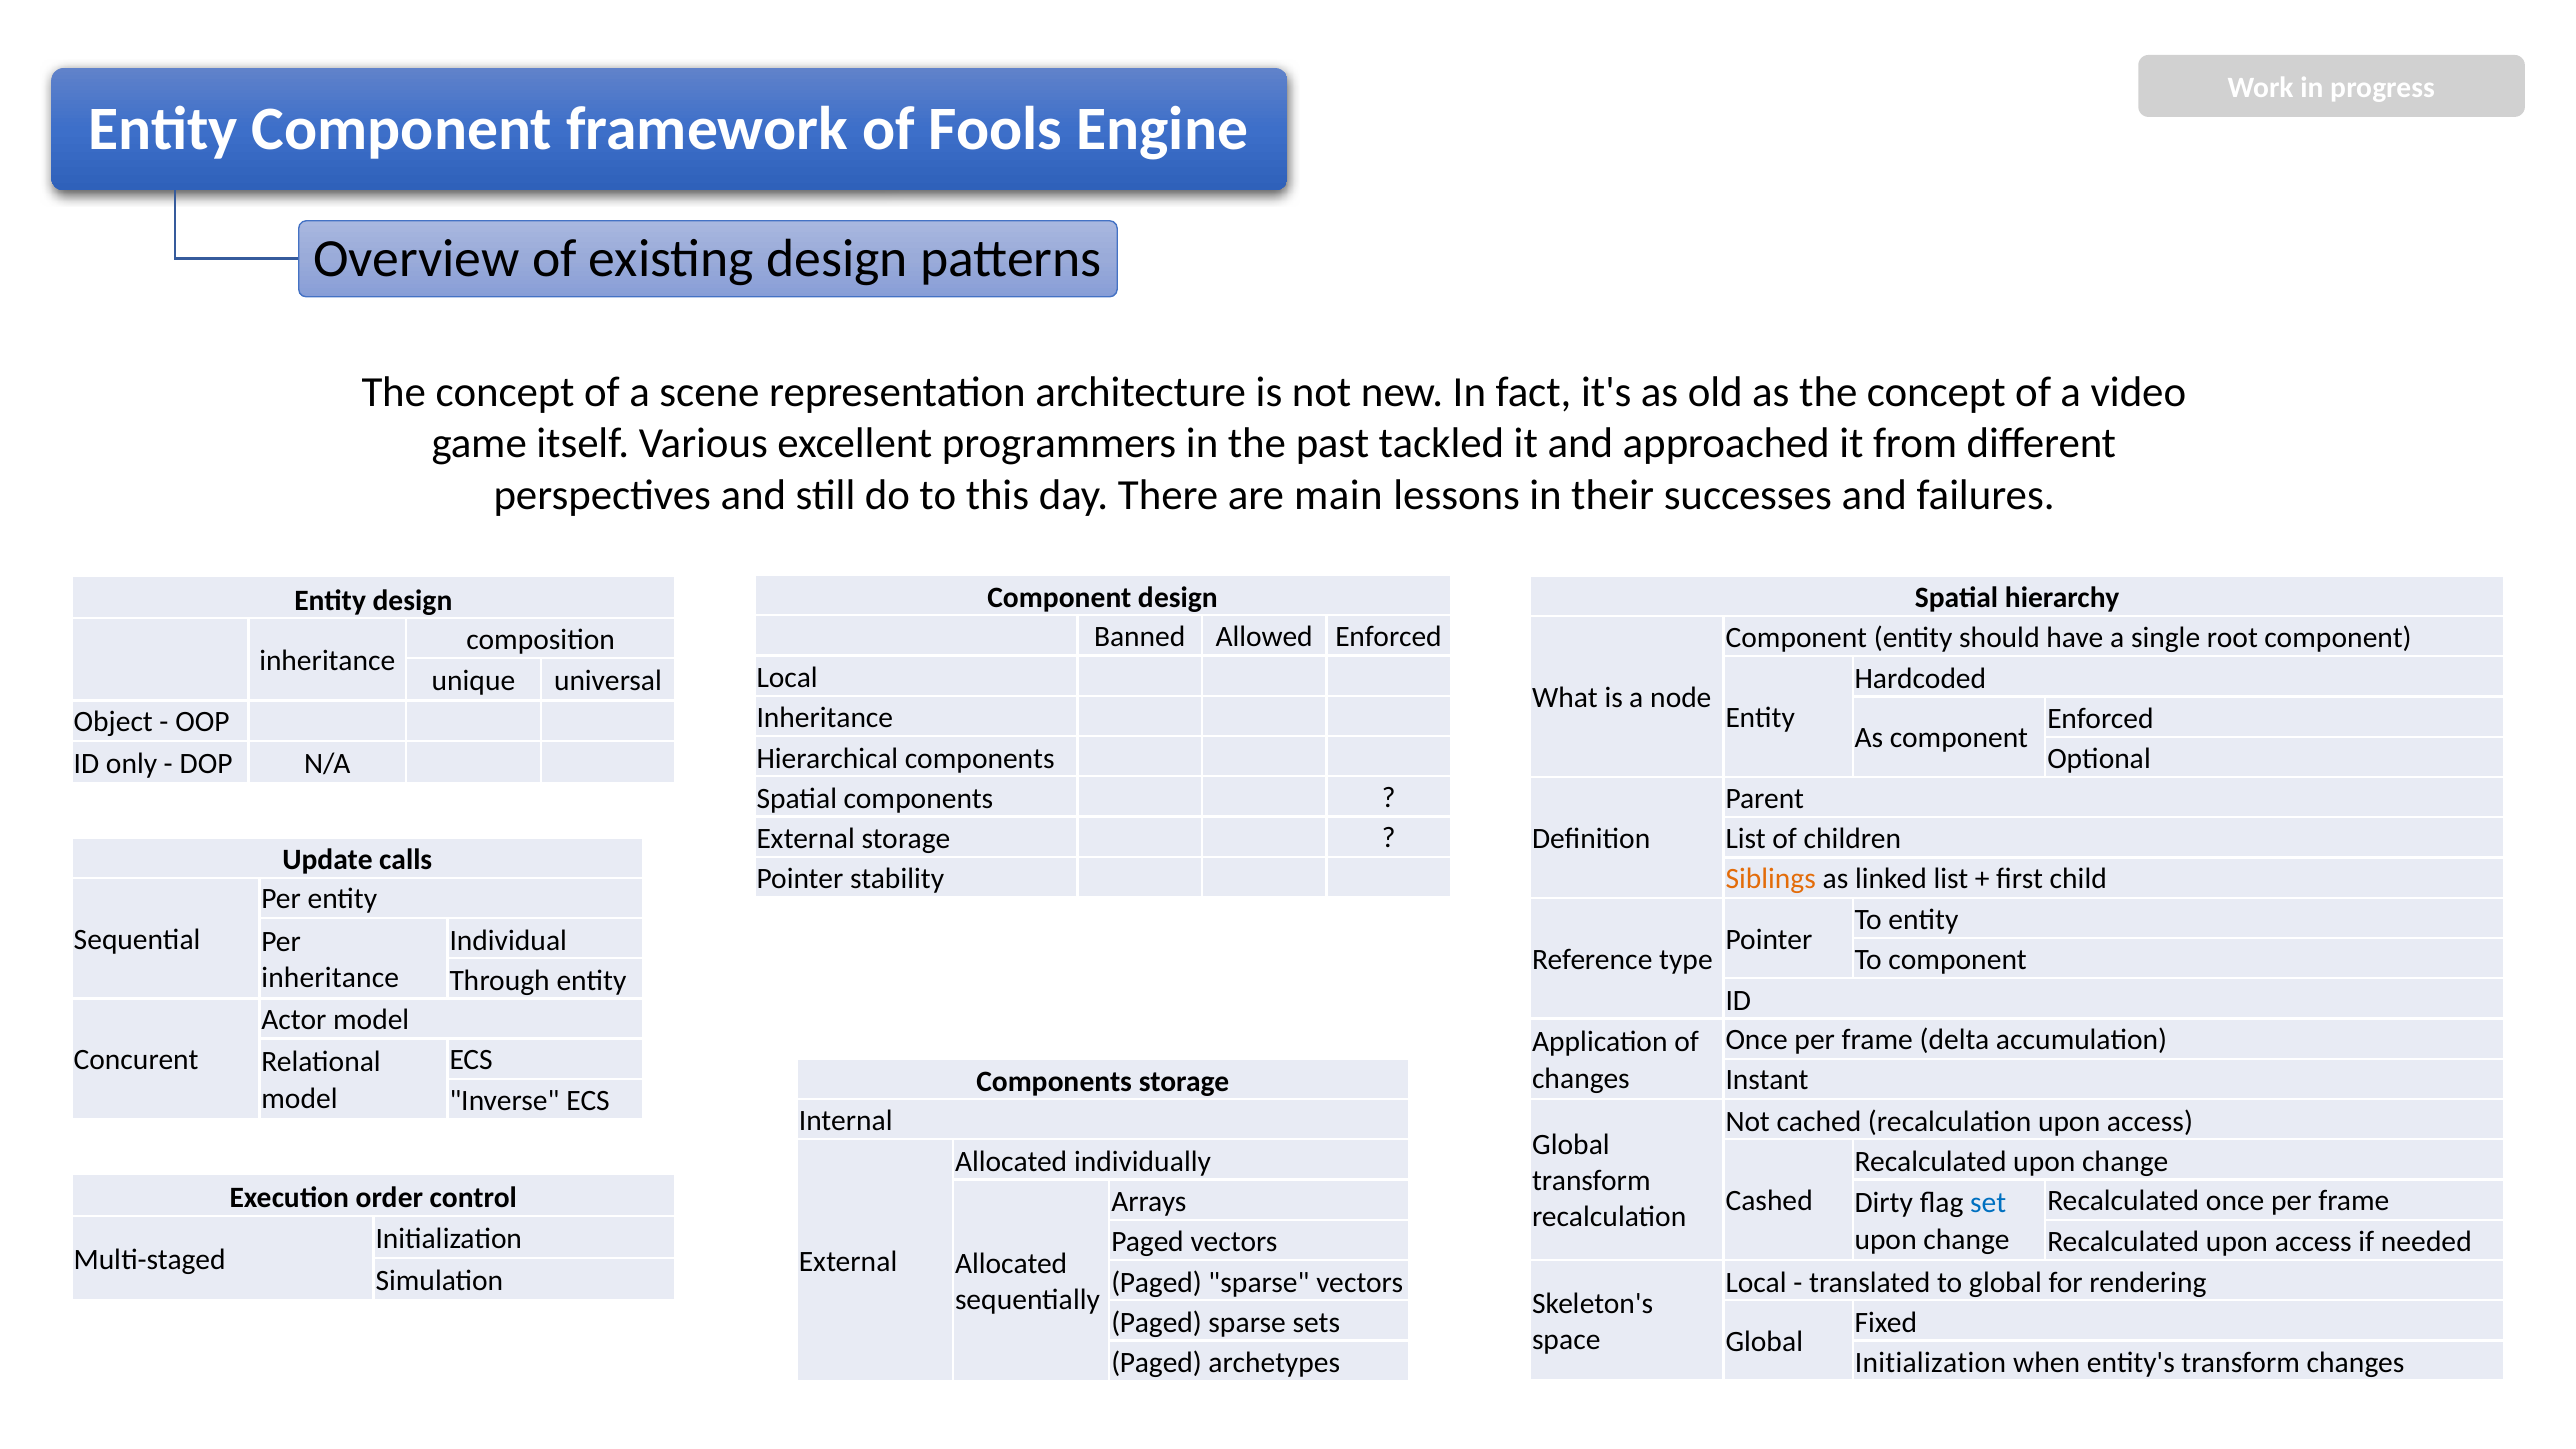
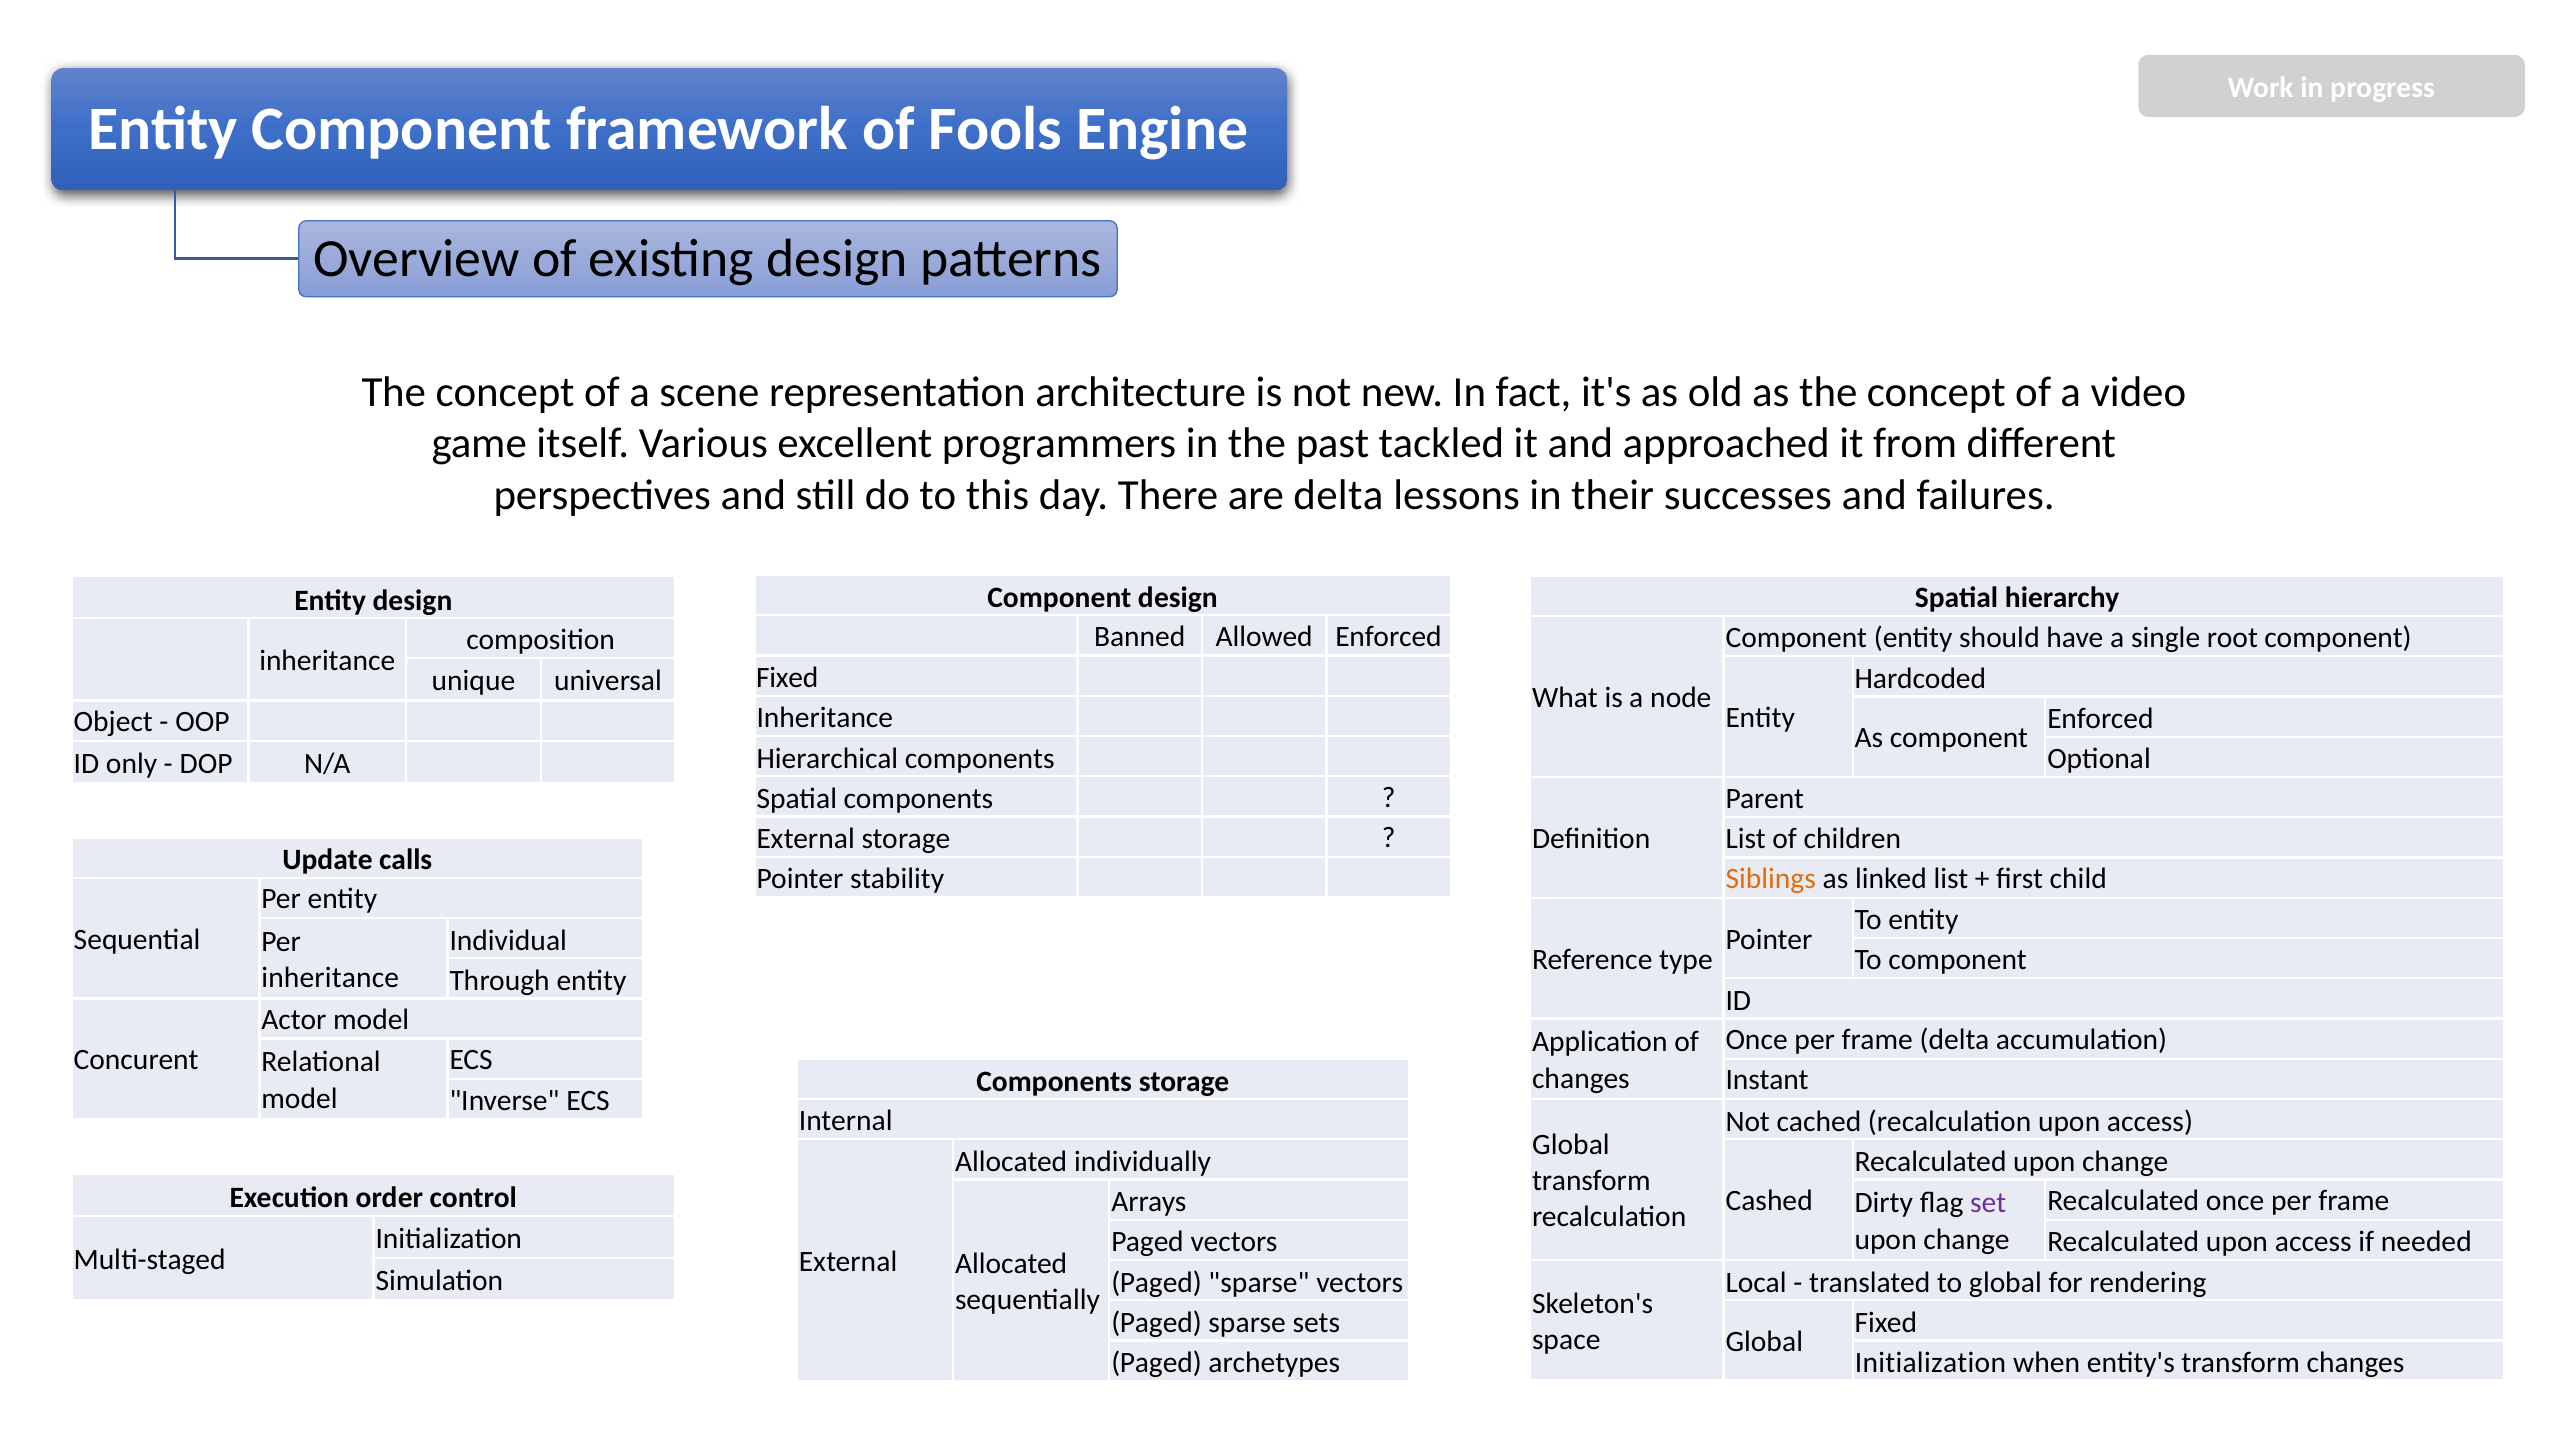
are main: main -> delta (1338, 495)
Local: Local -> Fixed (787, 678)
set colour: blue -> purple (1988, 1203)
